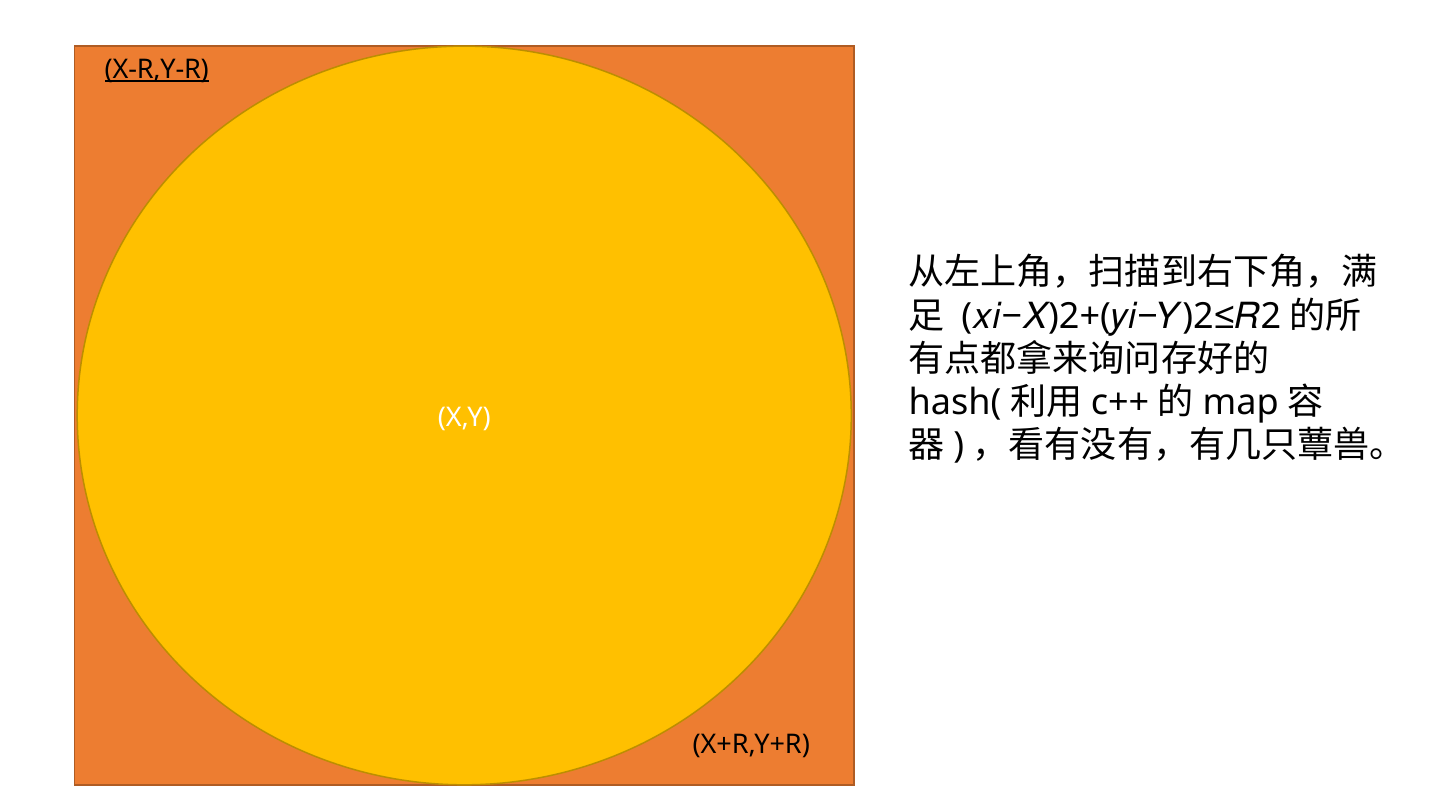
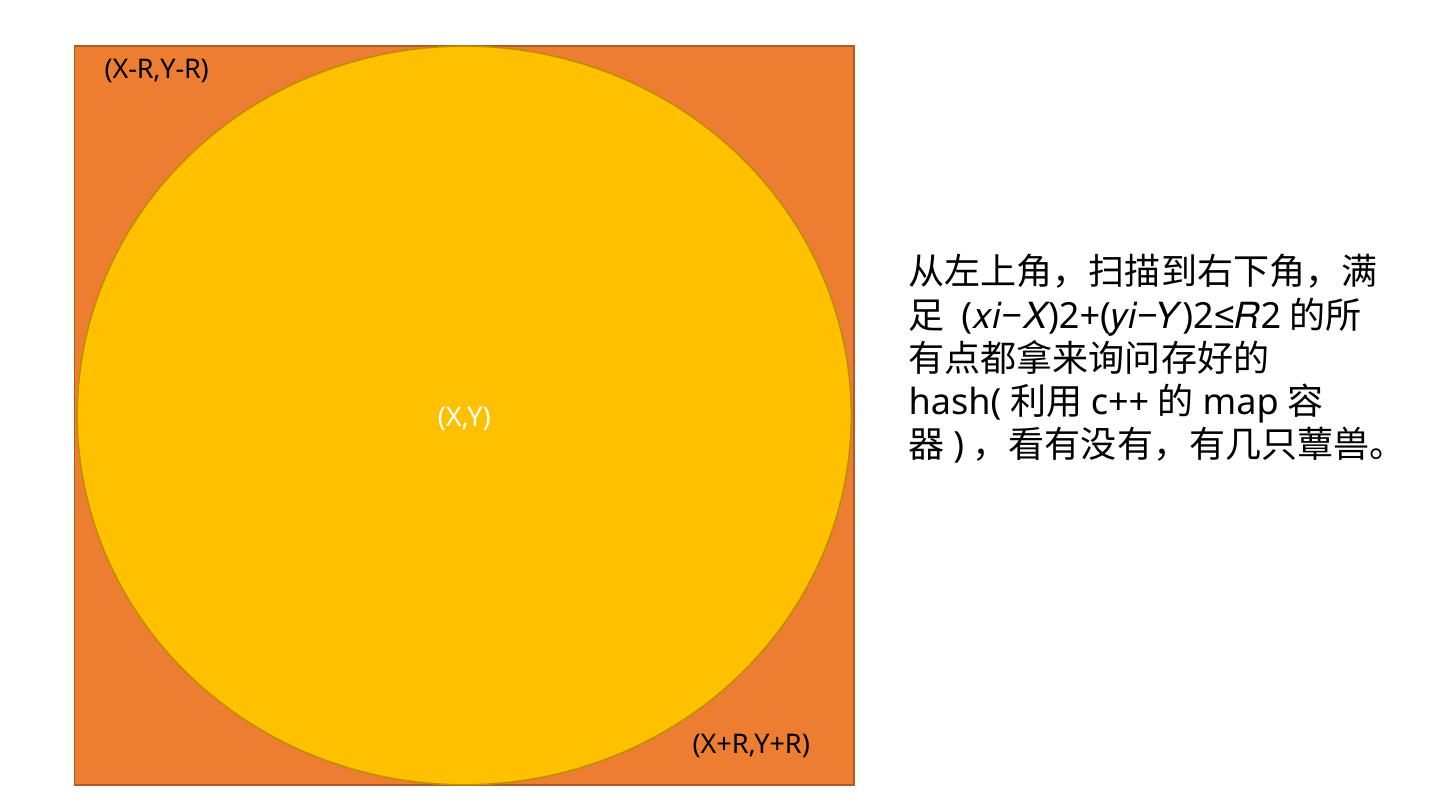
X-R,Y-R underline: present -> none (157, 70)
